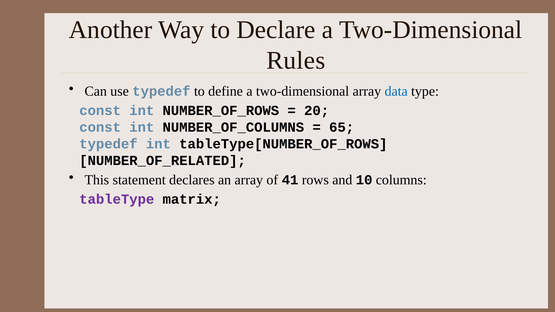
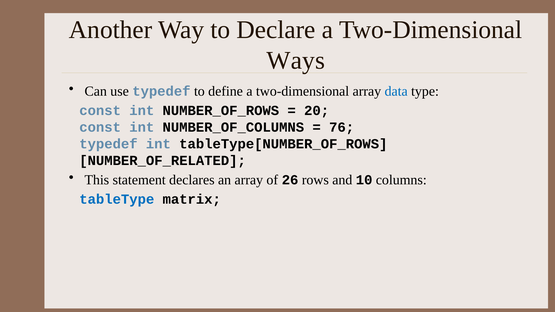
Rules: Rules -> Ways (296, 60)
65: 65 -> 76 (342, 127)
41: 41 -> 26 (290, 180)
tableType colour: purple -> blue (117, 199)
